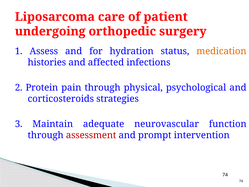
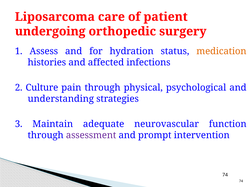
Protein: Protein -> Culture (42, 87)
corticosteroids: corticosteroids -> understanding (61, 99)
assessment colour: red -> purple (91, 135)
